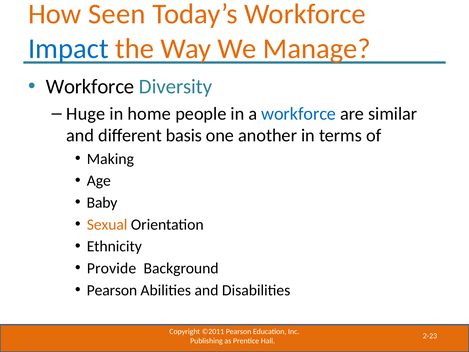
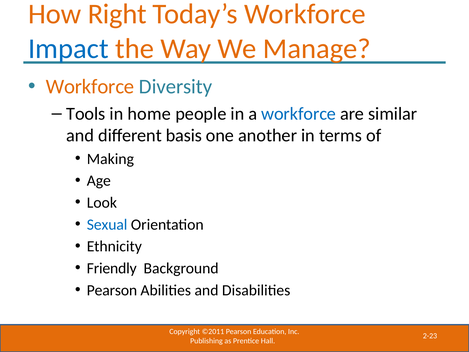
Seen: Seen -> Right (117, 14)
Workforce colour: black -> orange (90, 87)
Huge: Huge -> Tools (86, 114)
Baby: Baby -> Look (102, 203)
Sexual colour: orange -> blue (107, 224)
Provide: Provide -> Friendly (112, 268)
